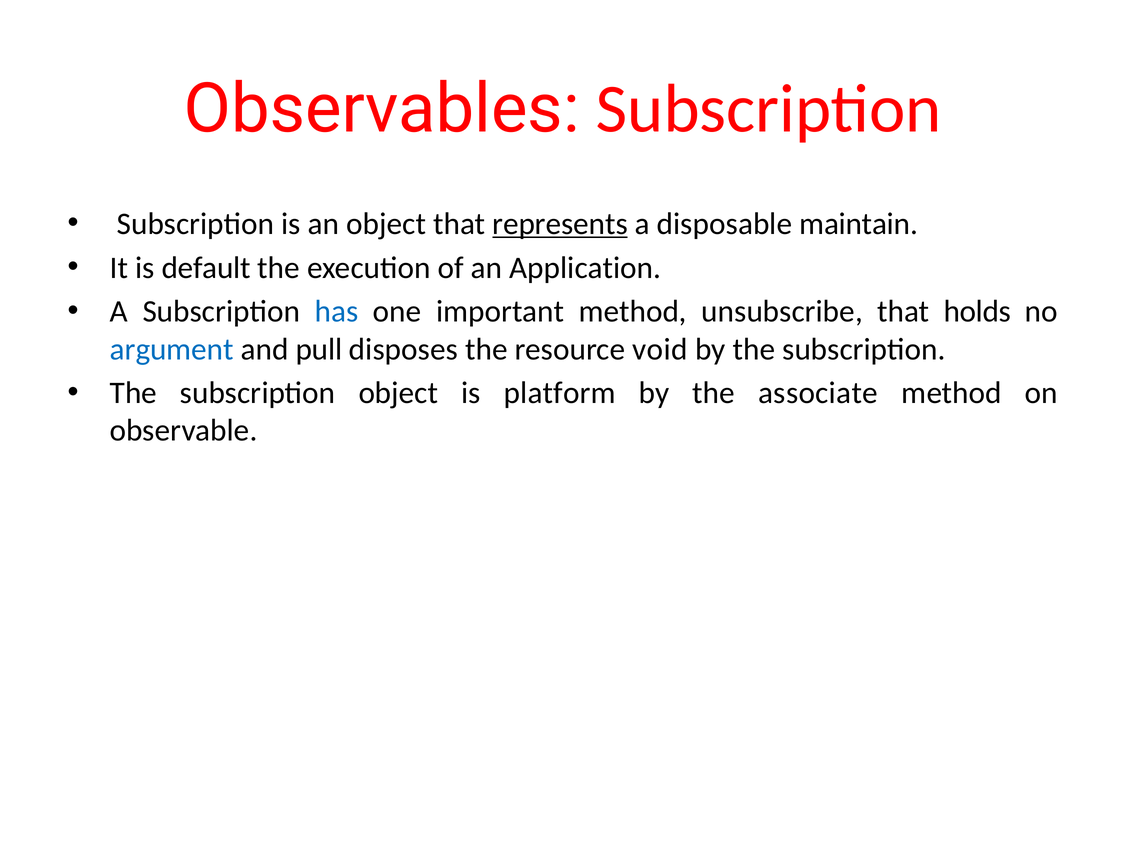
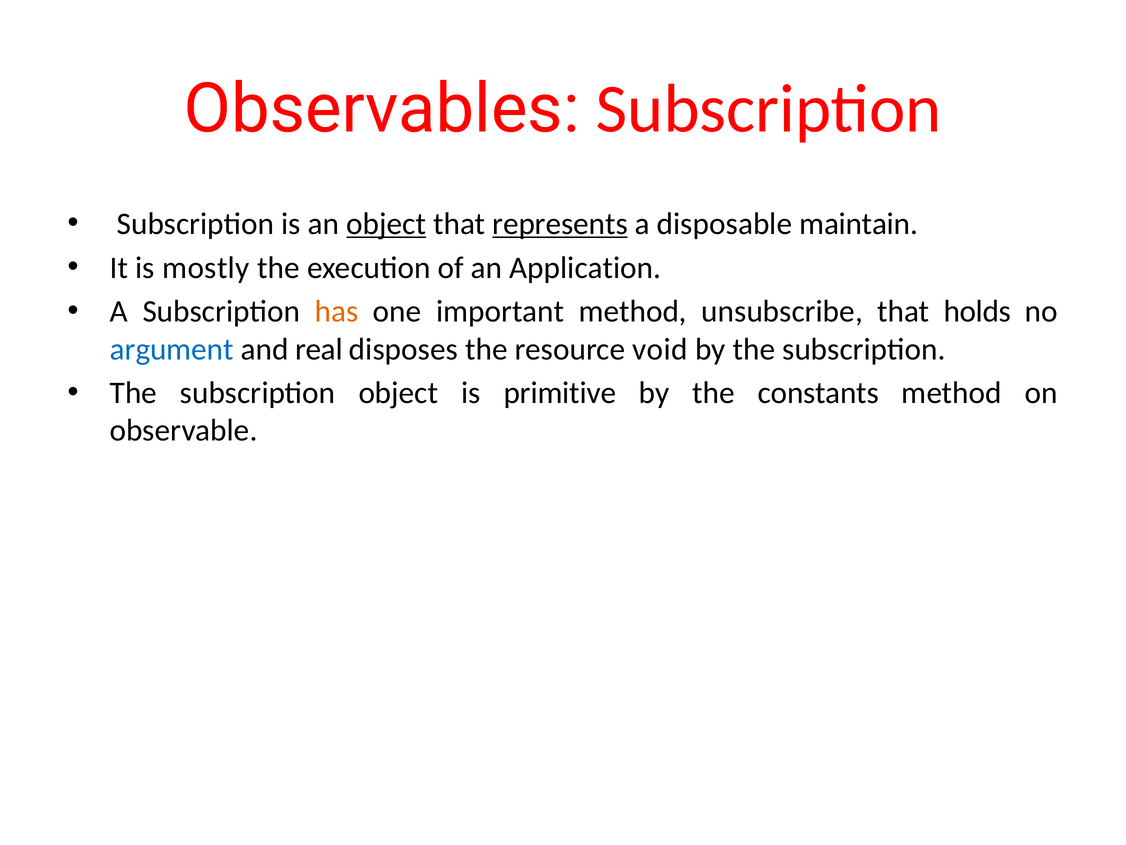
object underline: none -> present (386, 224)
default: default -> mostly (206, 268)
has colour: blue -> orange (336, 311)
pull: pull -> real (319, 349)
platform: platform -> primitive (560, 393)
associate: associate -> constants (818, 393)
